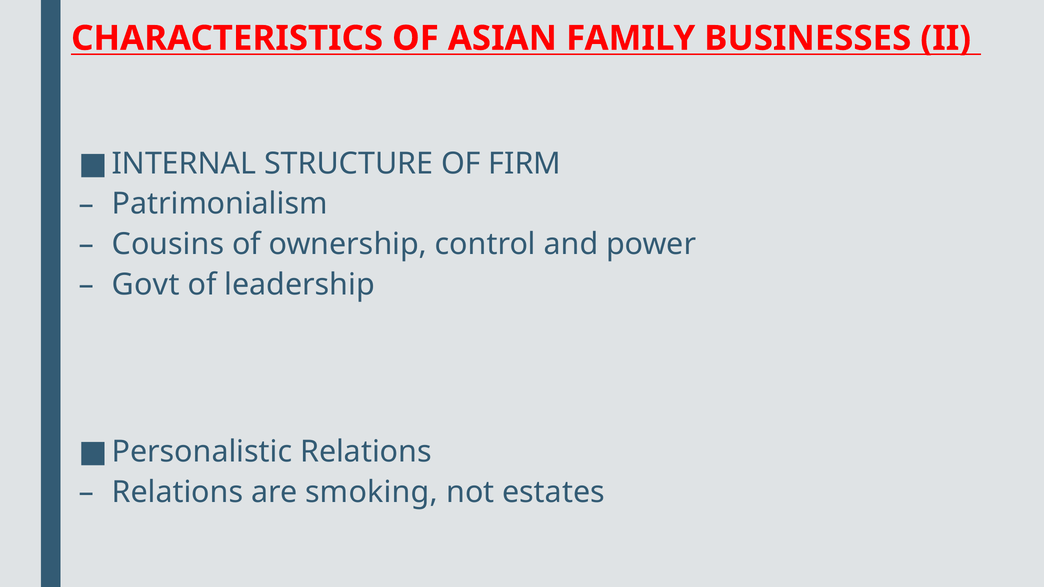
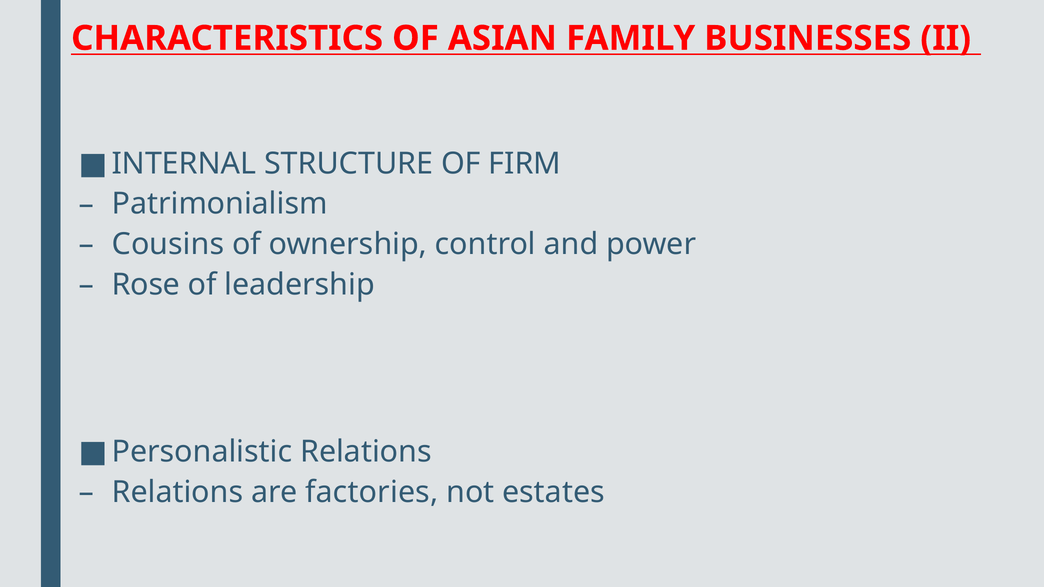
Govt: Govt -> Rose (146, 285)
smoking: smoking -> factories (372, 492)
